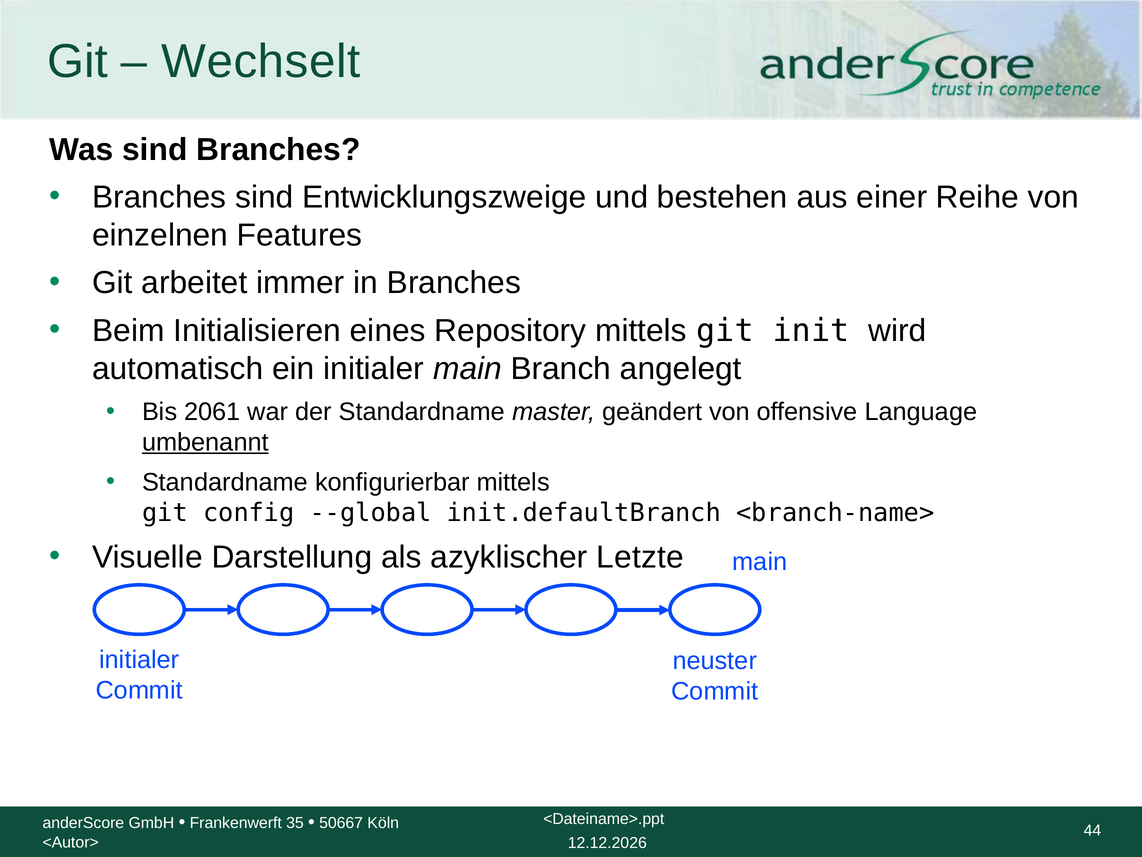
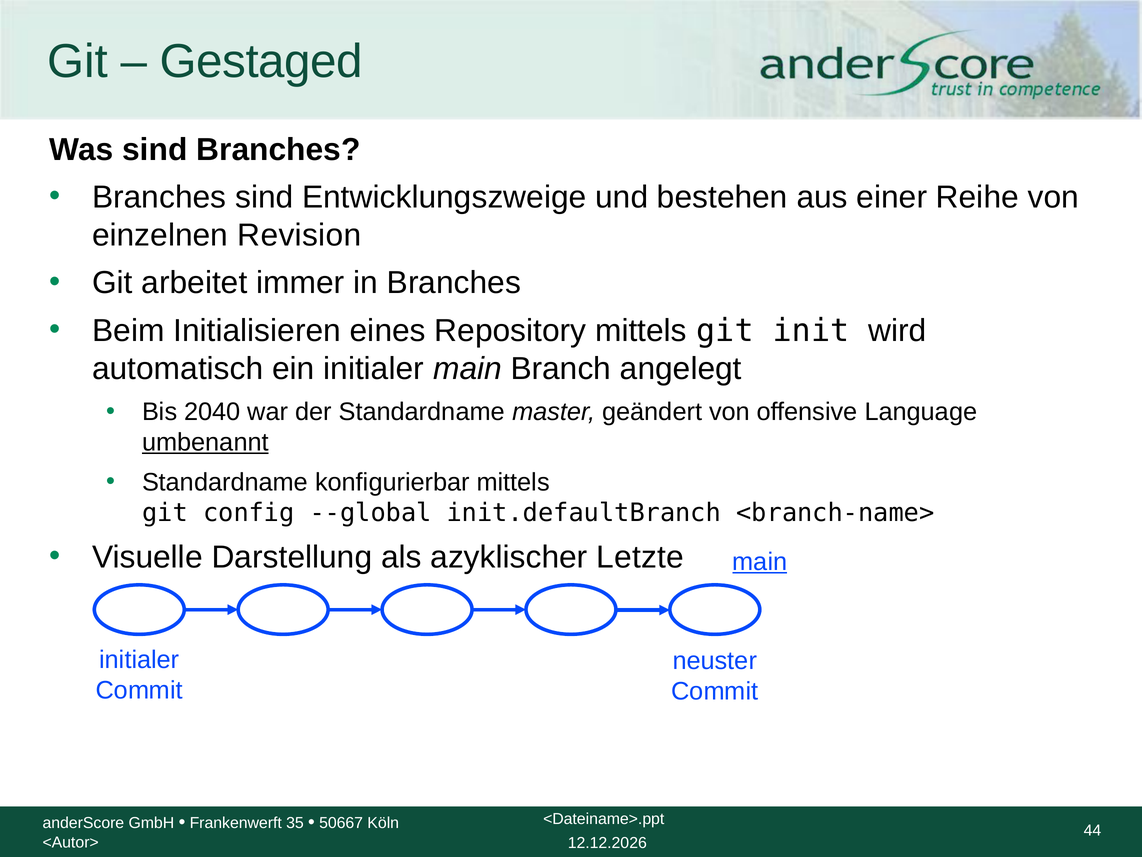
Wechselt: Wechselt -> Gestaged (261, 62)
Features: Features -> Revision (299, 235)
2061: 2061 -> 2040 (212, 412)
main underline: none -> present (760, 562)
